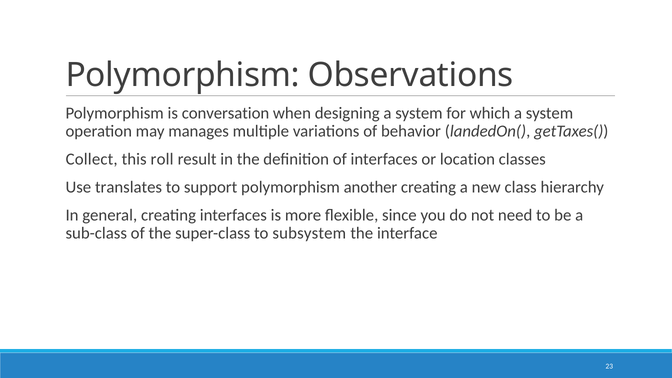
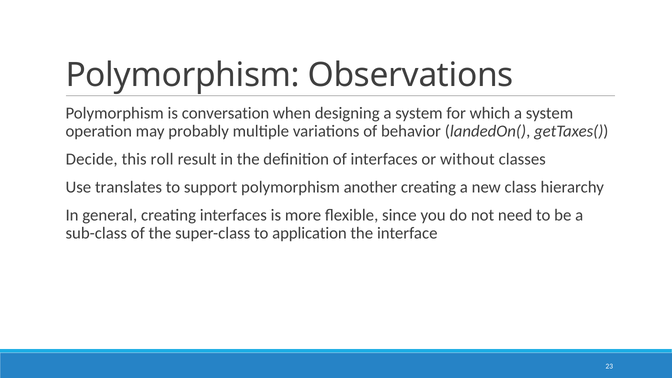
manages: manages -> probably (199, 131)
Collect: Collect -> Decide (92, 159)
location: location -> without (467, 159)
subsystem: subsystem -> application (309, 233)
